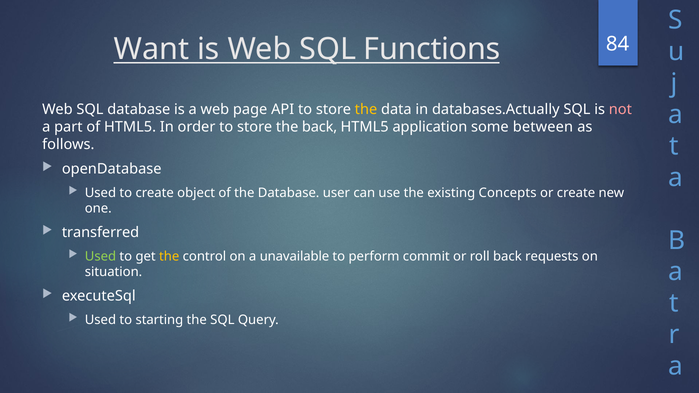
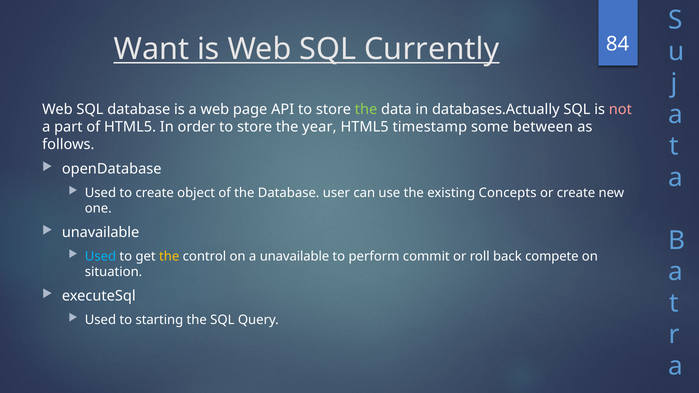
Functions: Functions -> Currently (432, 49)
the colour: yellow -> light green (366, 109)
the back: back -> year (319, 127)
application: application -> timestamp (430, 127)
transferred: transferred -> unavailable (101, 233)
Used colour: light green -> light blue (100, 256)
requests: requests -> compete (552, 256)
